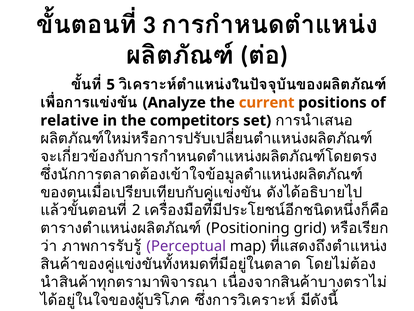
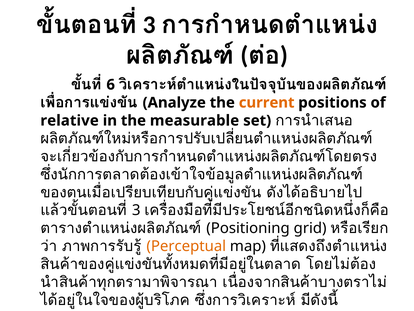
5: 5 -> 6 (111, 85)
competitors: competitors -> measurable (195, 120)
2: 2 -> 3 (136, 210)
Perceptual colour: purple -> orange (186, 246)
